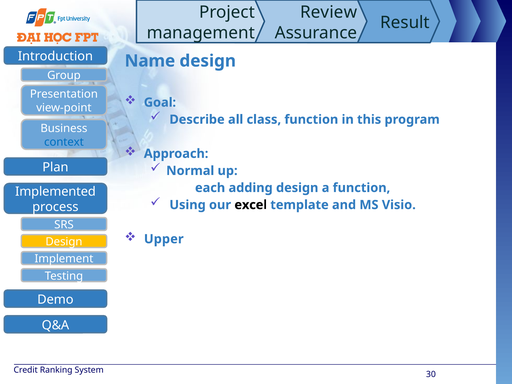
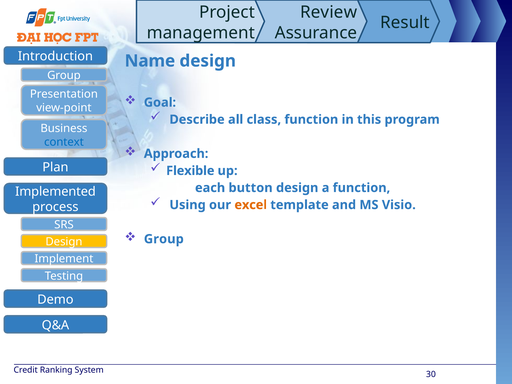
Normal: Normal -> Flexible (190, 171)
adding: adding -> button (251, 188)
excel colour: black -> orange (251, 205)
Upper: Upper -> Group (164, 239)
